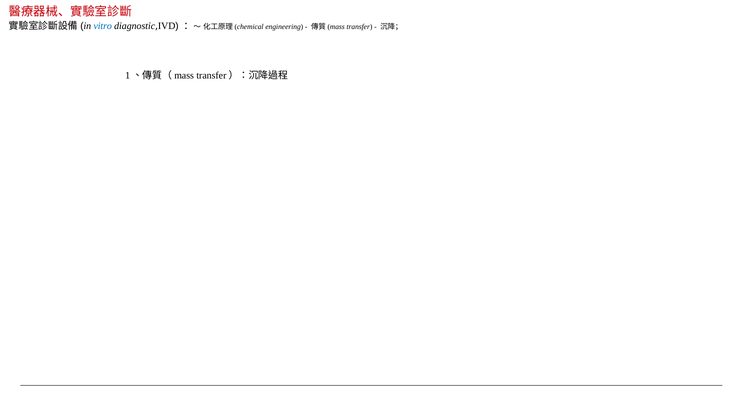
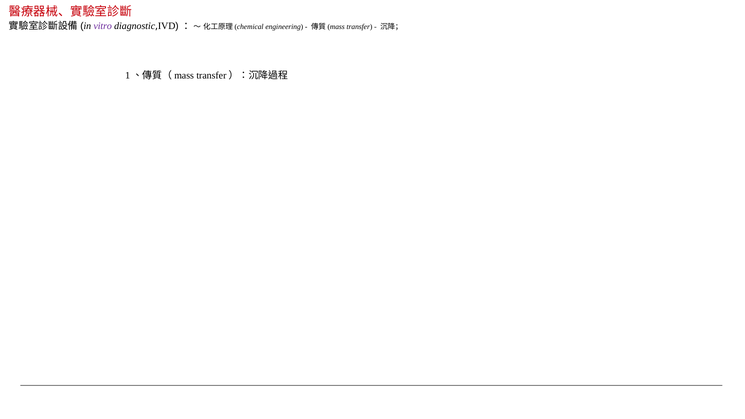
vitro colour: blue -> purple (103, 26)
